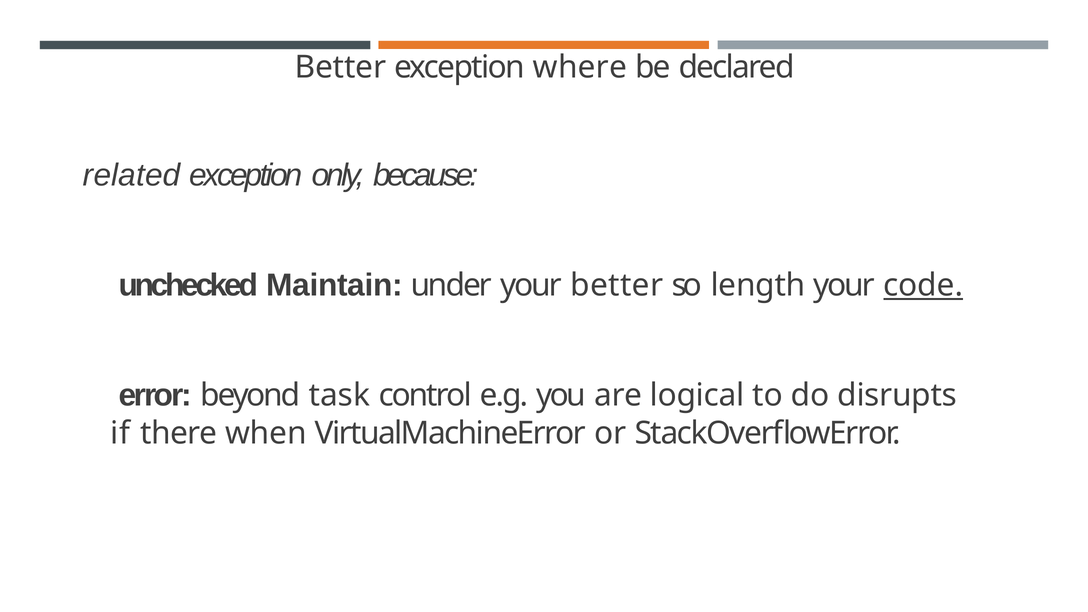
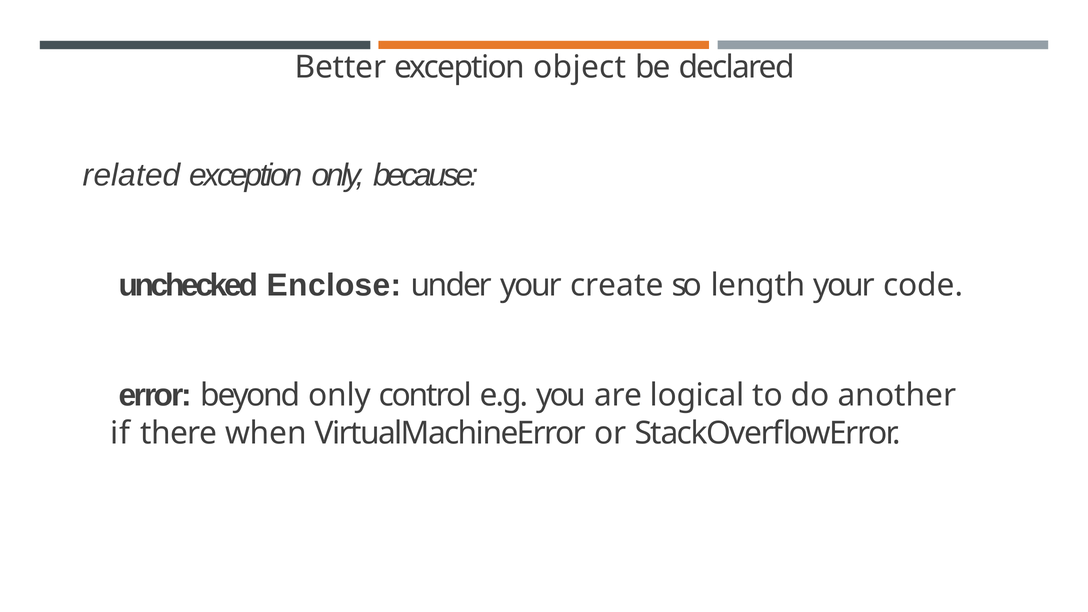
where: where -> object (580, 67)
Maintain: Maintain -> Enclose (334, 285)
your better: better -> create (617, 285)
code underline: present -> none (923, 285)
beyond task: task -> only (340, 395)
disrupts: disrupts -> another (897, 395)
